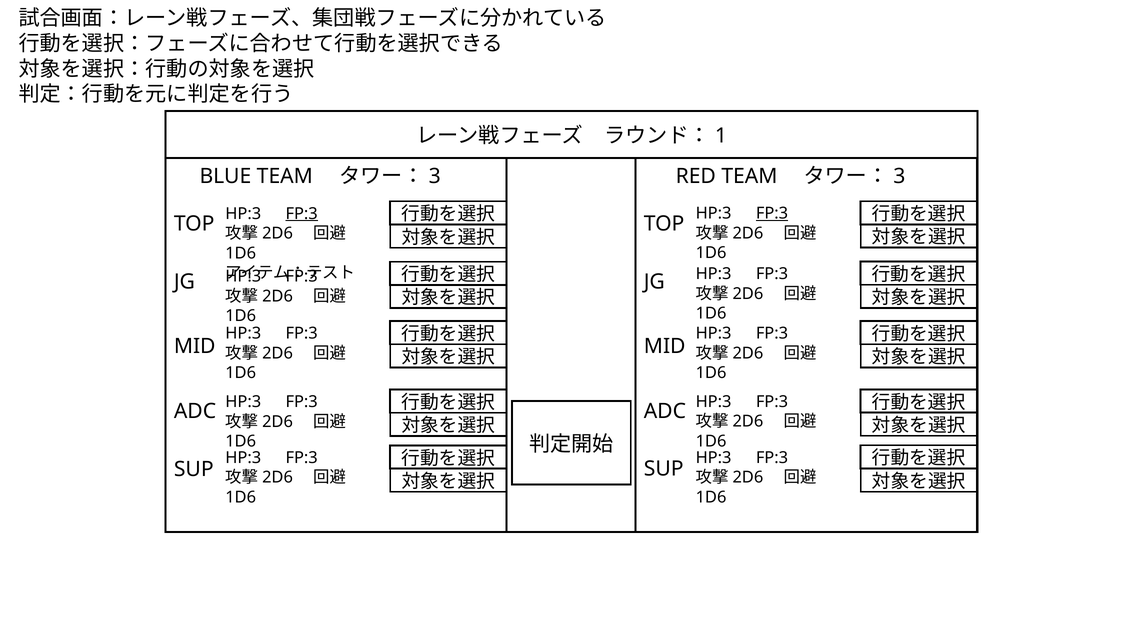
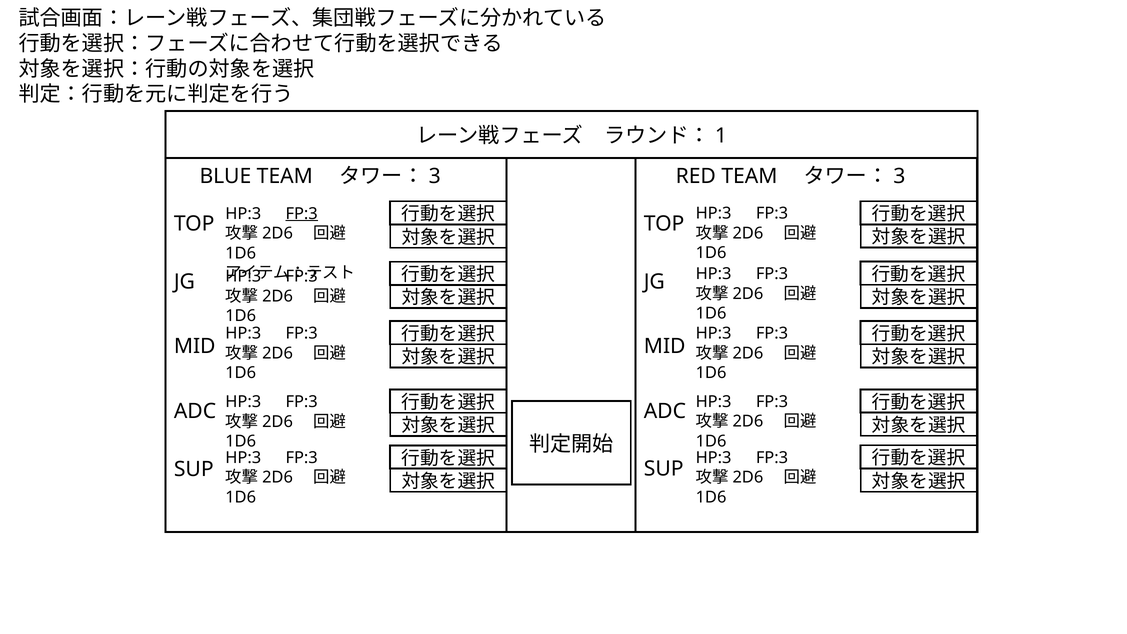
FP:3 underline: present -> none (772, 214)
